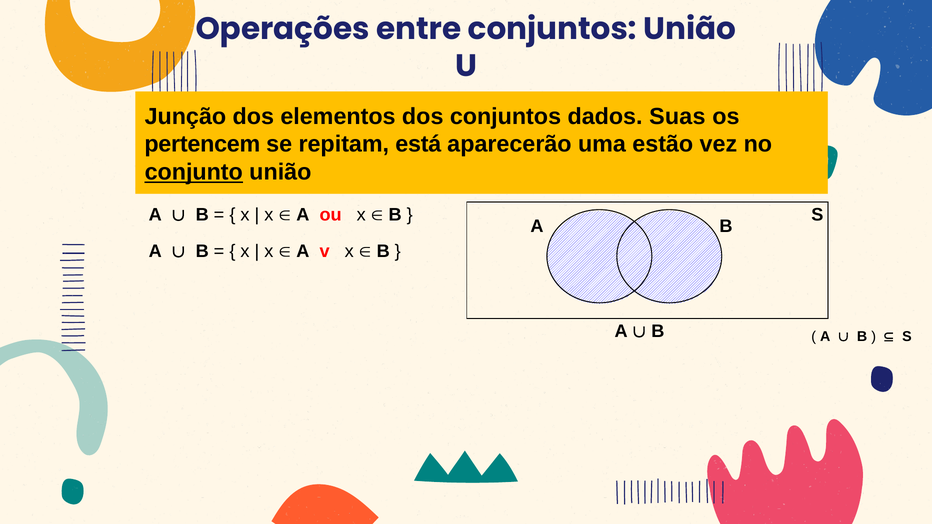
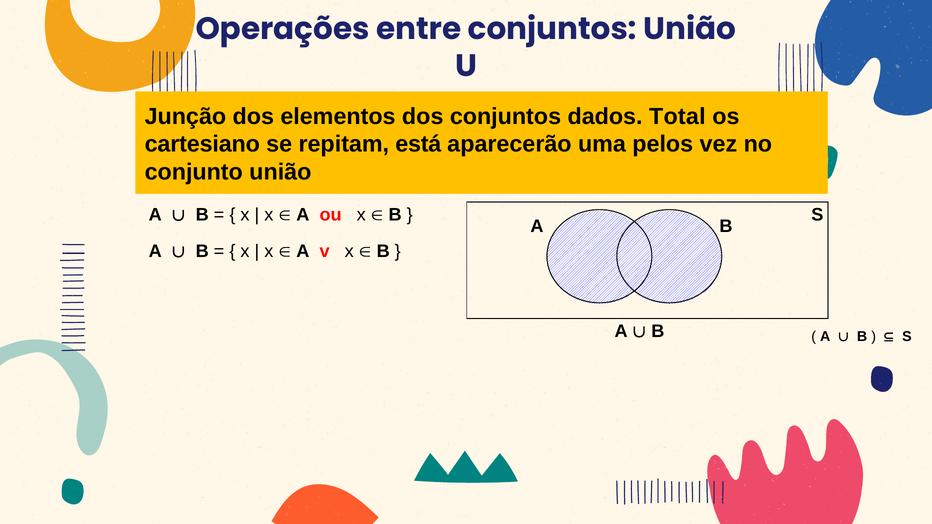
Suas: Suas -> Total (677, 116)
pertencem: pertencem -> cartesiano (202, 144)
estão: estão -> pelos (663, 144)
conjunto underline: present -> none (194, 172)
